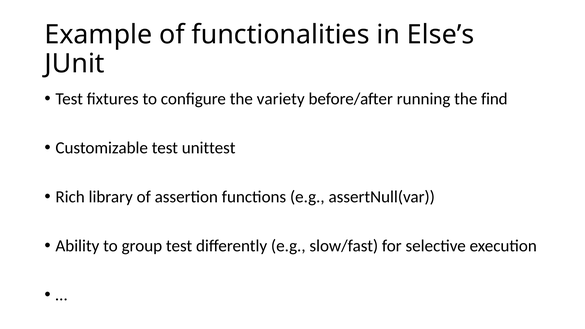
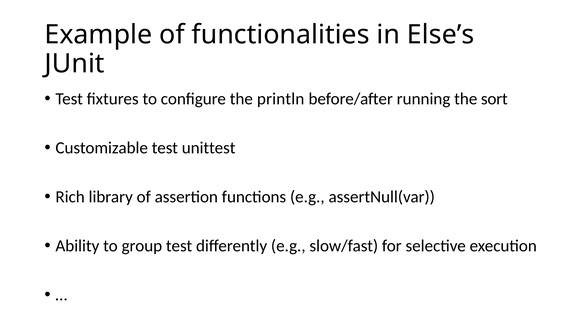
variety: variety -> println (281, 99)
find: find -> sort (494, 99)
